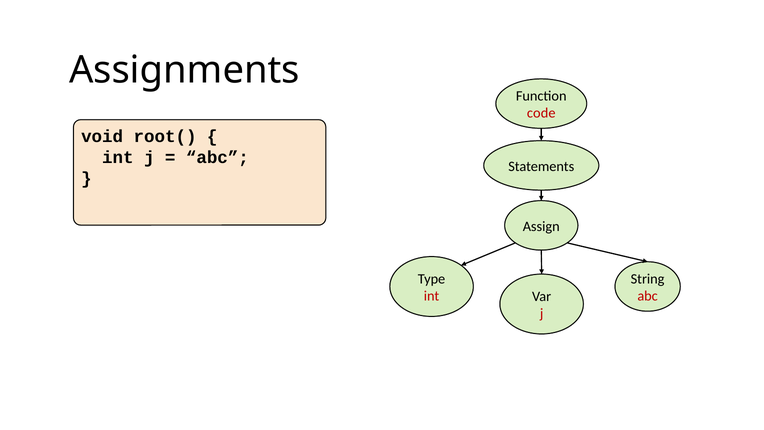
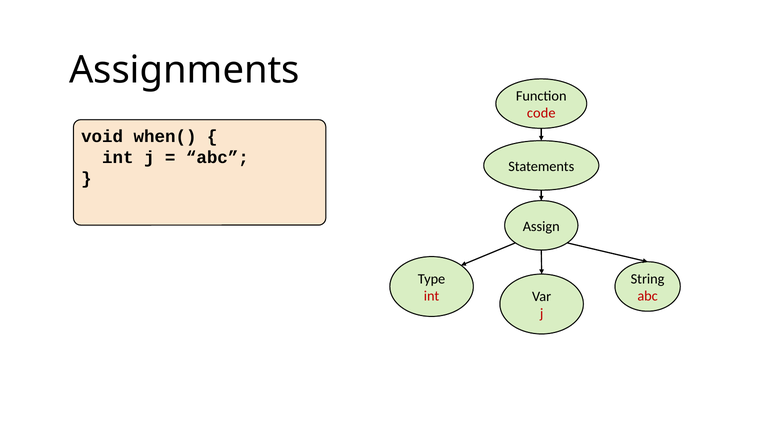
root(: root( -> when( (165, 136)
